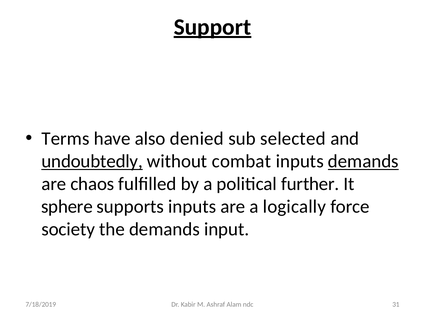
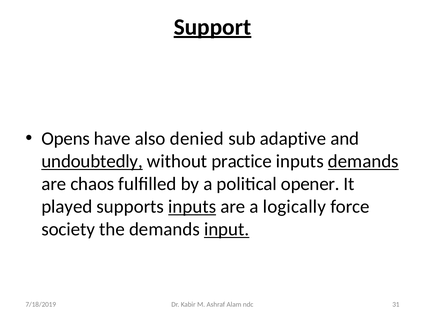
Terms: Terms -> Opens (66, 139)
selected: selected -> adaptive (293, 139)
combat: combat -> practice (242, 161)
further: further -> opener (310, 184)
sphere: sphere -> played (67, 207)
inputs underline: none -> present (192, 207)
input underline: none -> present (227, 229)
